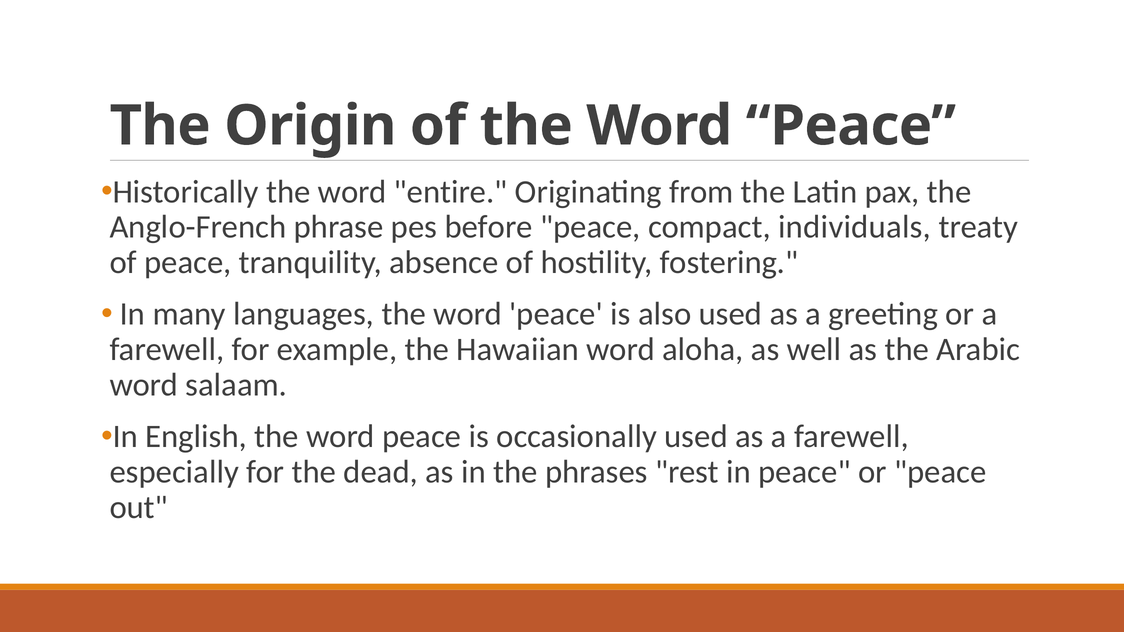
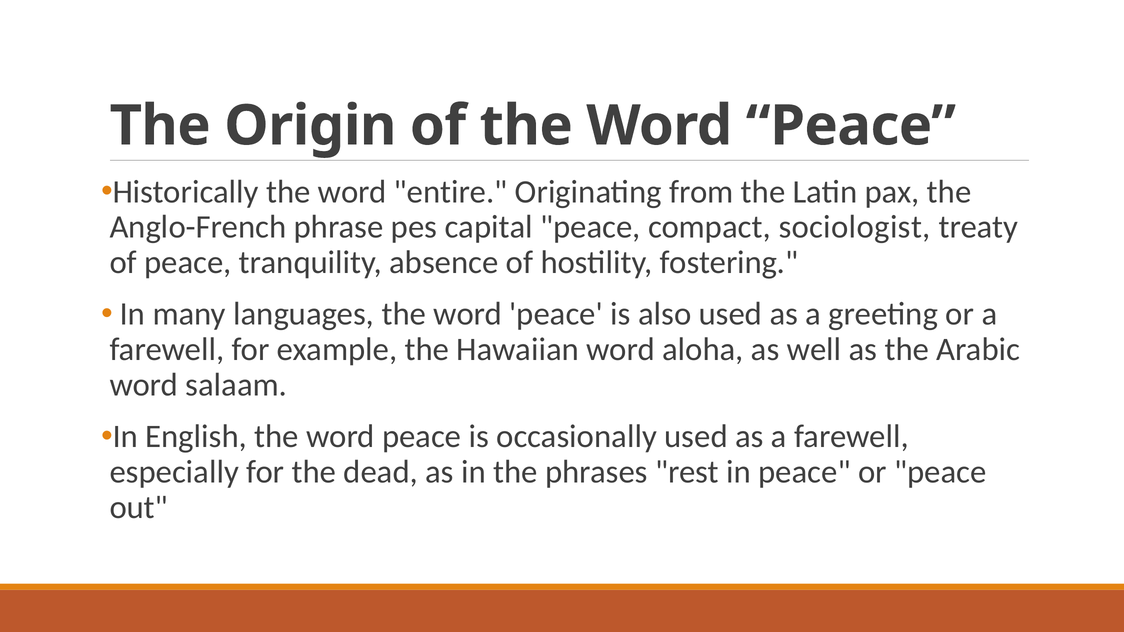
before: before -> capital (489, 227)
individuals: individuals -> sociologist (855, 227)
